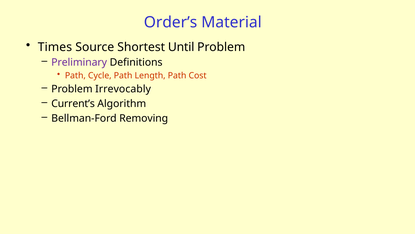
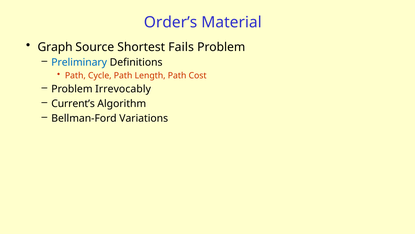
Times: Times -> Graph (55, 47)
Until: Until -> Fails (181, 47)
Preliminary colour: purple -> blue (79, 62)
Removing: Removing -> Variations (144, 118)
